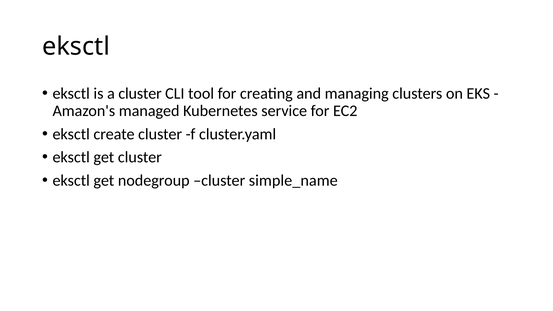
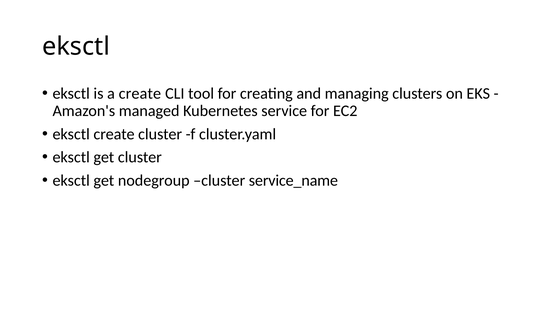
a cluster: cluster -> create (140, 93)
simple_name: simple_name -> service_name (293, 180)
